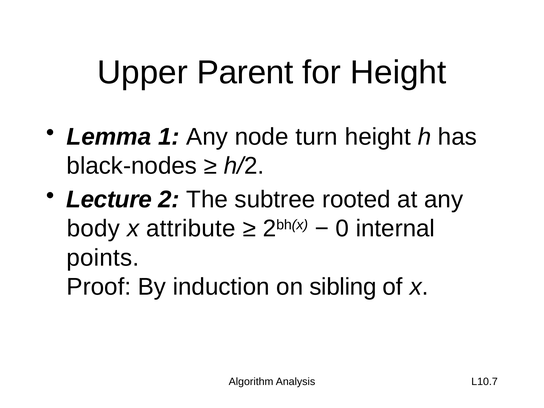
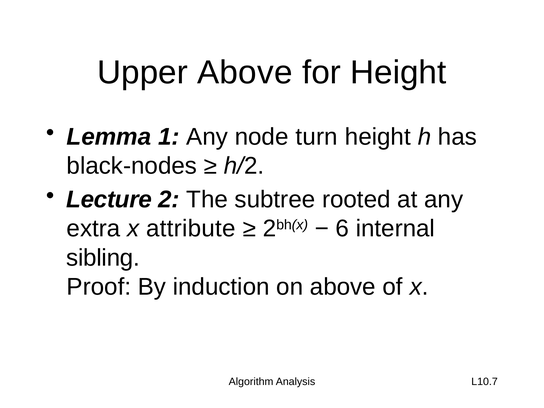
Upper Parent: Parent -> Above (245, 73)
body: body -> extra (94, 229)
0: 0 -> 6 (342, 229)
points: points -> sibling (103, 258)
on sibling: sibling -> above (343, 287)
